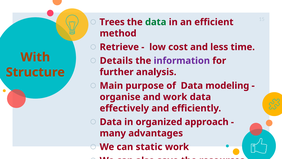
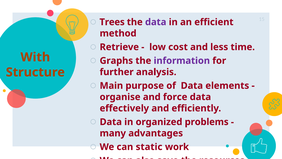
data colour: green -> purple (156, 22)
Details: Details -> Graphs (116, 61)
modeling: modeling -> elements (227, 85)
and work: work -> force (175, 97)
approach: approach -> problems (207, 122)
